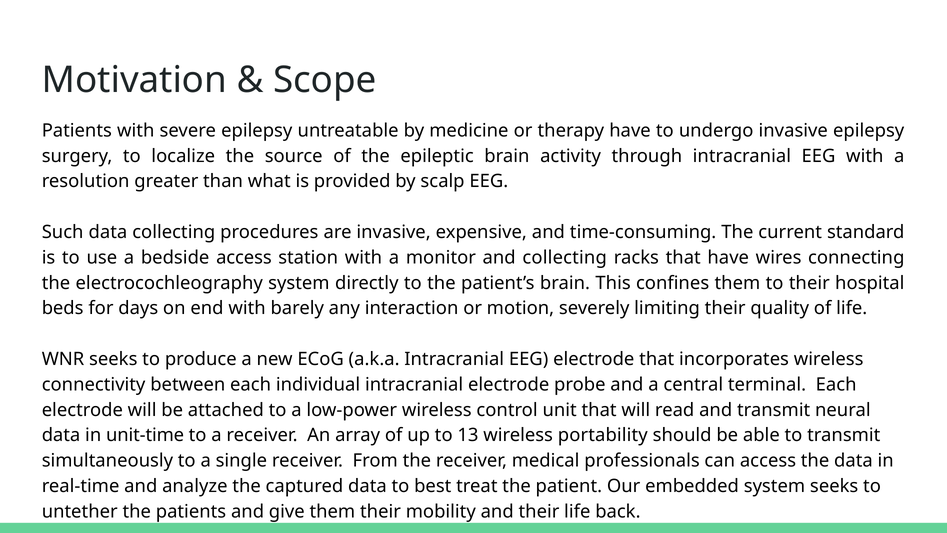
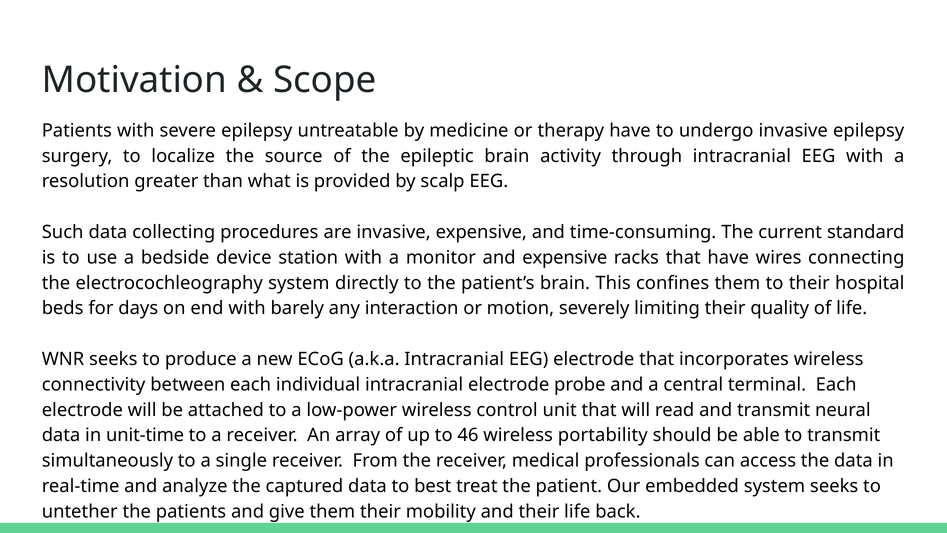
bedside access: access -> device (244, 257)
and collecting: collecting -> expensive (565, 257)
13: 13 -> 46 (468, 435)
